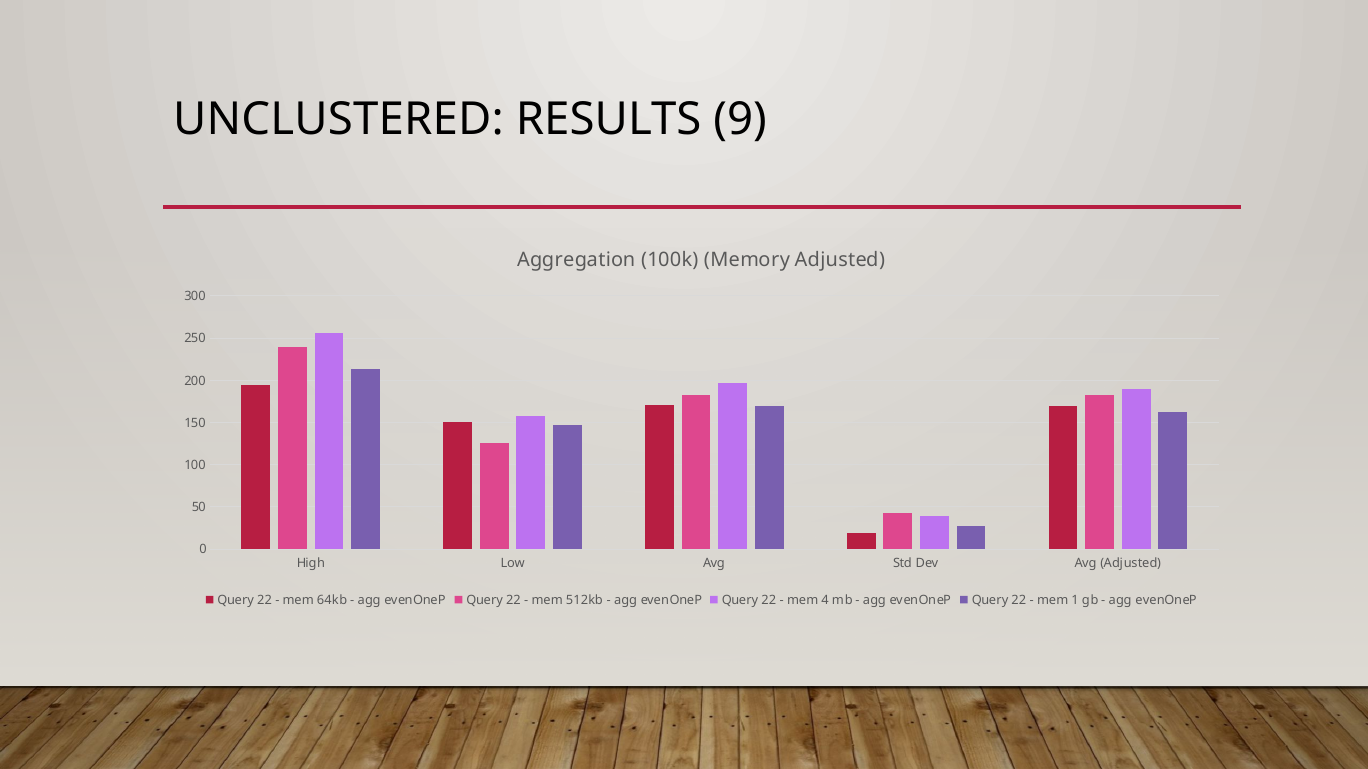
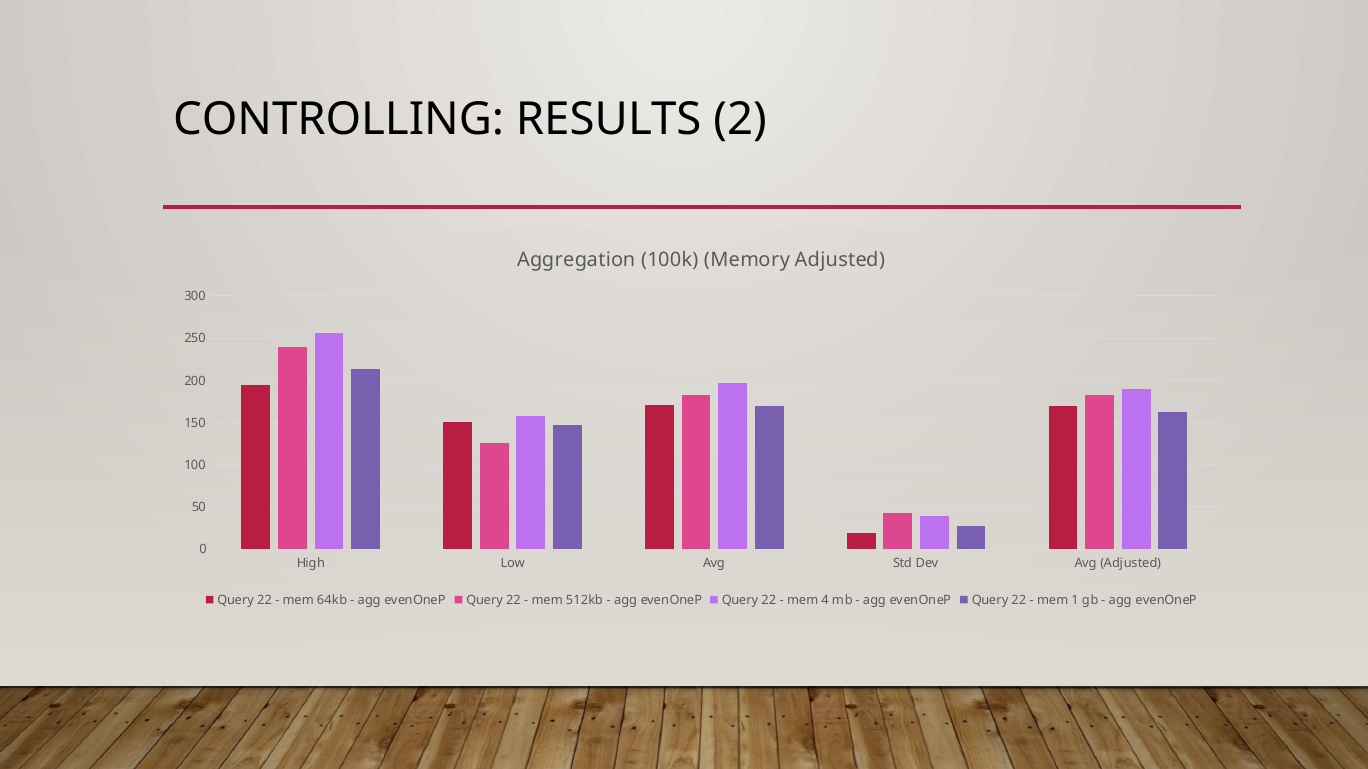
UNCLUSTERED: UNCLUSTERED -> CONTROLLING (339, 120)
9: 9 -> 2 (740, 120)
